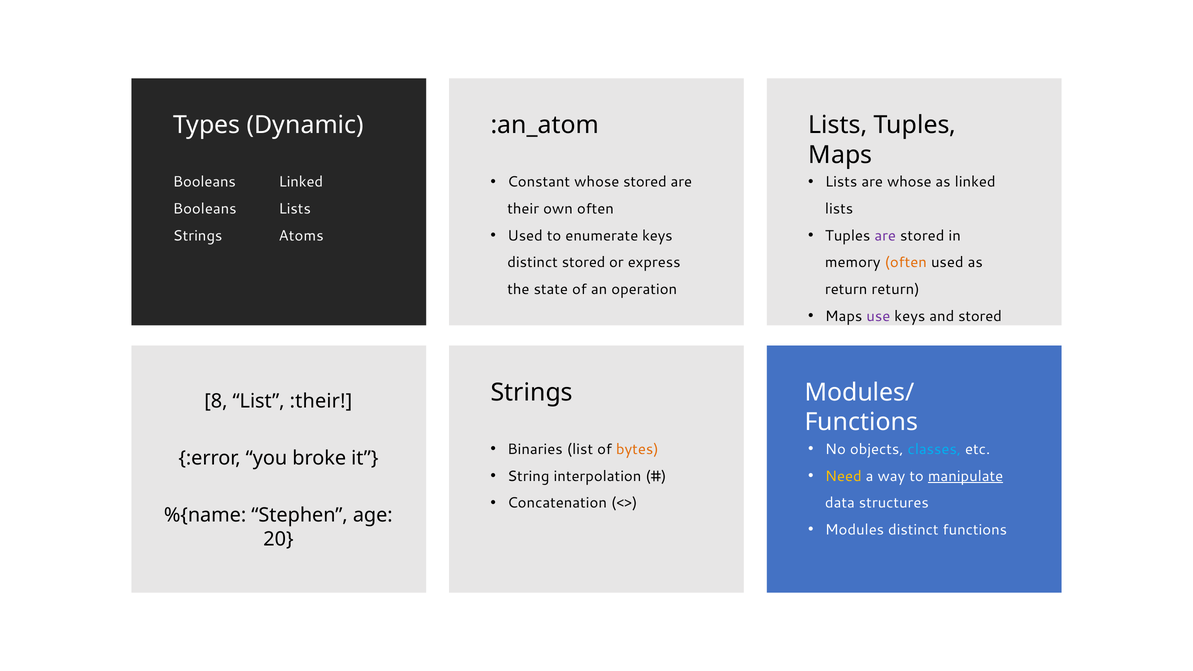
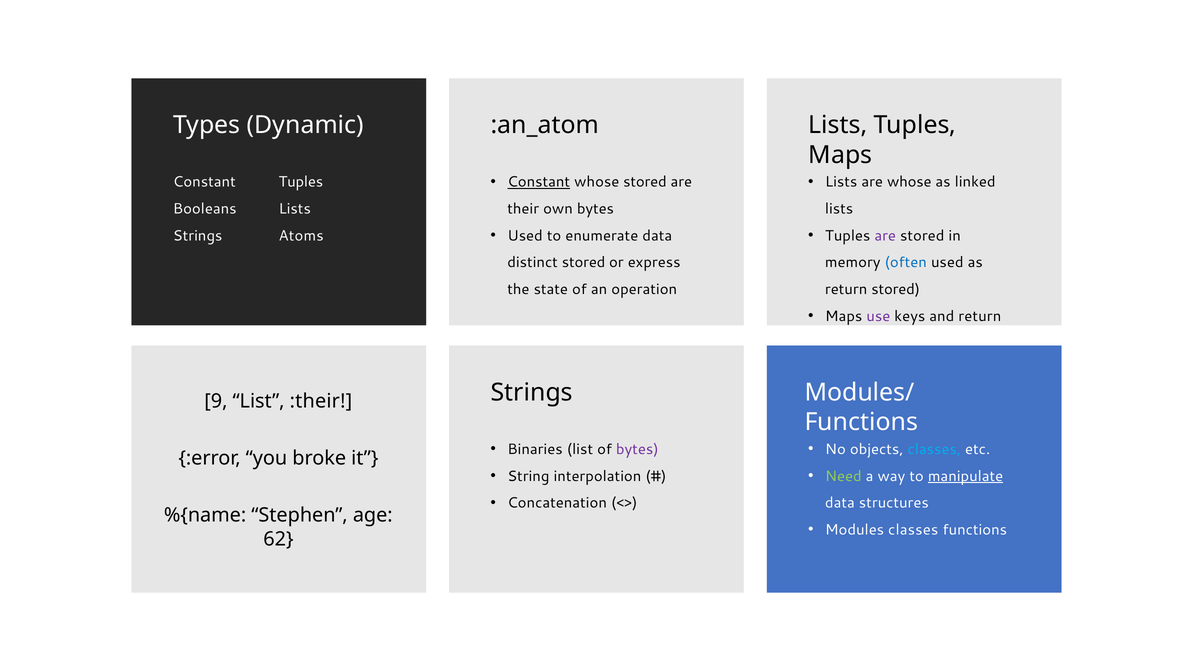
Constant underline: none -> present (539, 182)
Booleans: Booleans -> Constant (204, 182)
Linked: Linked -> Tuples (301, 182)
own often: often -> bytes (595, 209)
enumerate keys: keys -> data (657, 236)
often colour: orange -> blue (906, 263)
return return: return -> stored (896, 289)
and stored: stored -> return (980, 316)
8: 8 -> 9 (216, 401)
bytes colour: orange -> purple (637, 449)
Need colour: yellow -> light green (843, 476)
Modules distinct: distinct -> classes (913, 530)
20: 20 -> 62 (278, 539)
